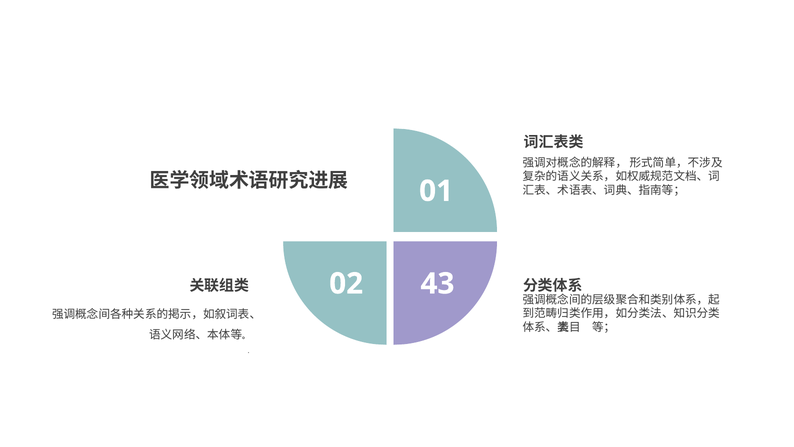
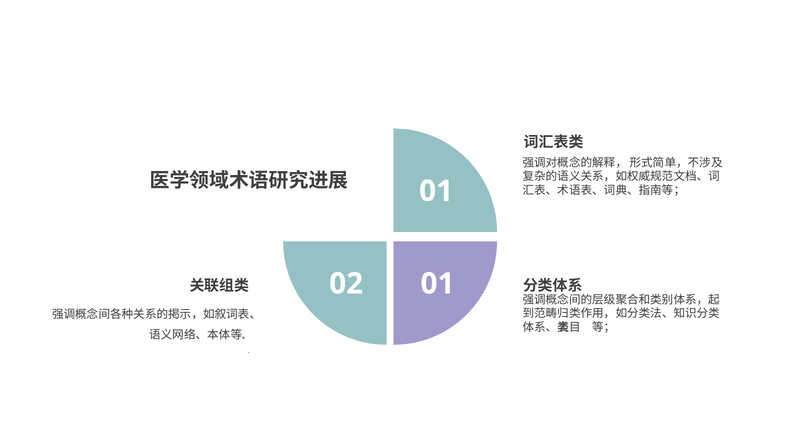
02 43: 43 -> 01 (437, 283)
